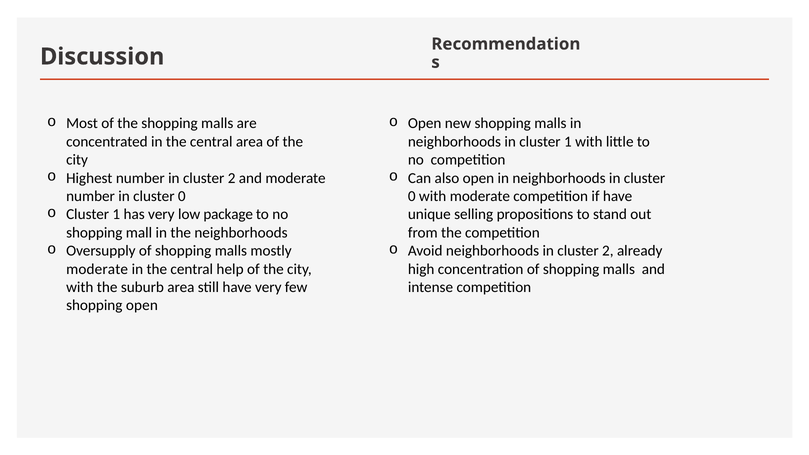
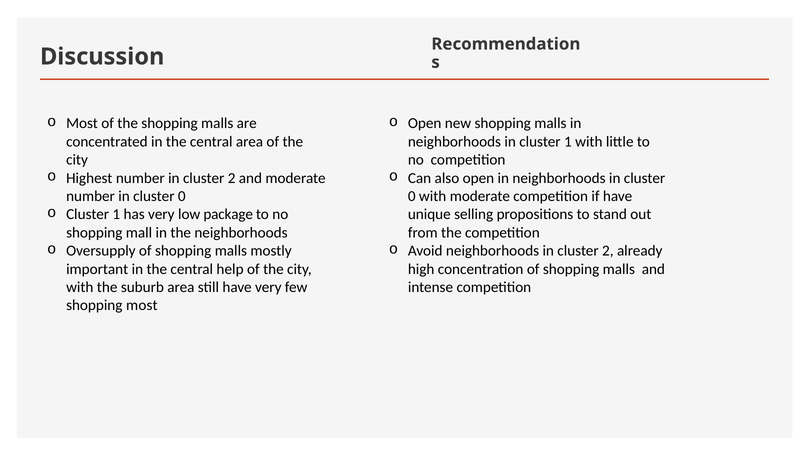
moderate: moderate -> important (97, 269)
shopping open: open -> most (142, 305)
